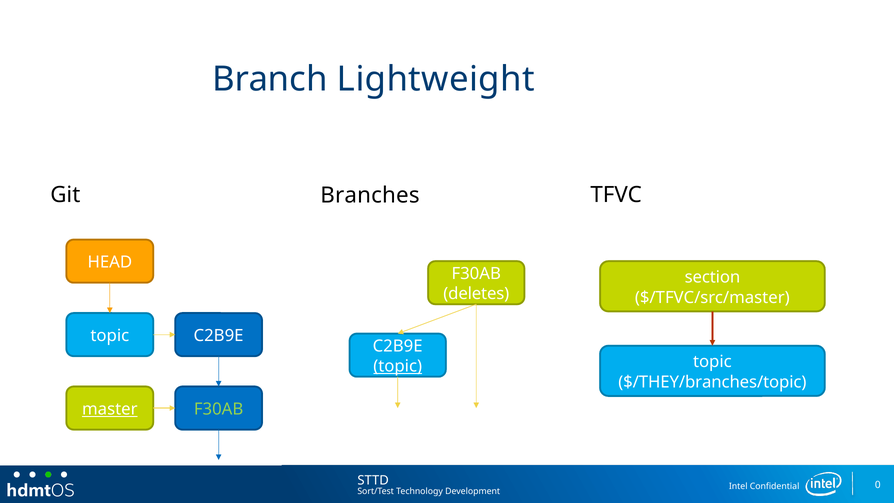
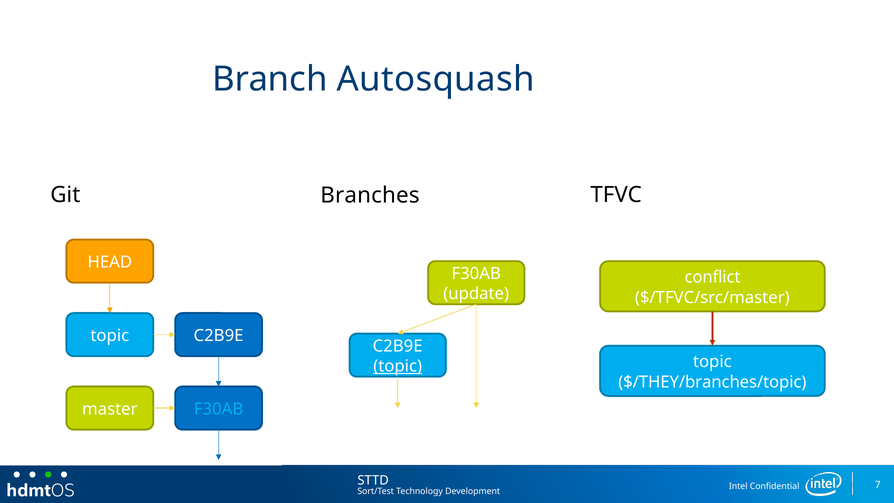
Lightweight: Lightweight -> Autosquash (436, 79)
section: section -> conflict (713, 277)
deletes: deletes -> update (476, 294)
master underline: present -> none (110, 409)
F30AB colour: light green -> light blue (219, 409)
0: 0 -> 7 (878, 485)
